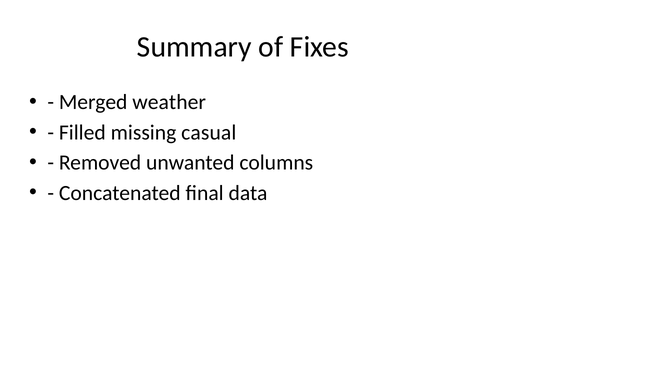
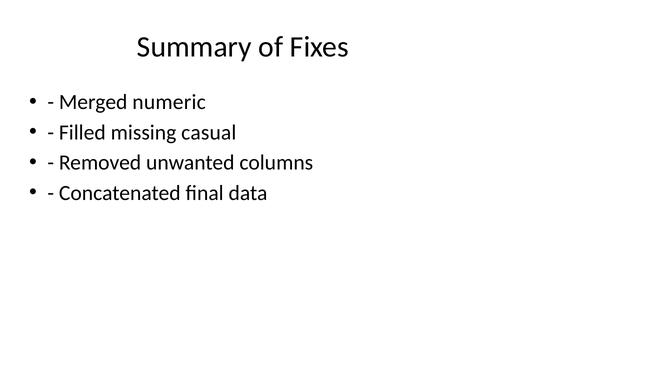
weather: weather -> numeric (169, 102)
